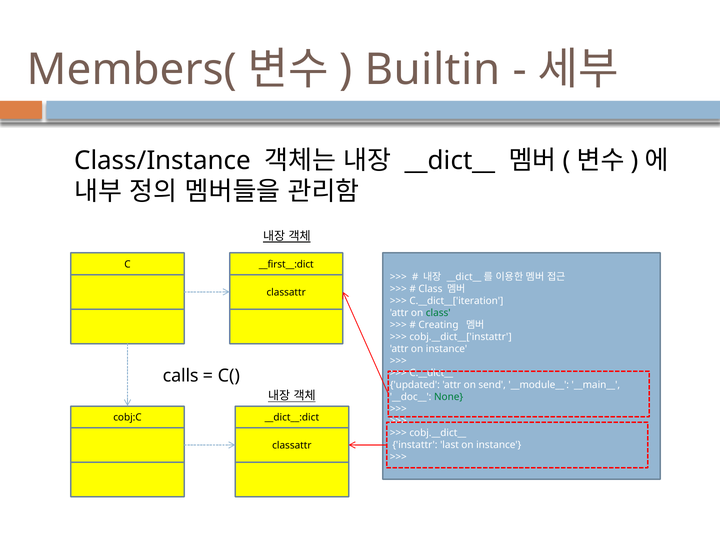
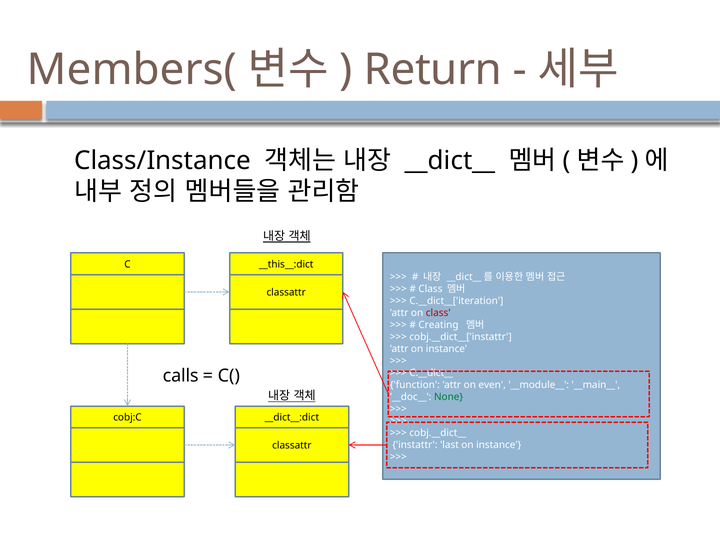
Builtin: Builtin -> Return (433, 70)
__first__:dict: __first__:dict -> __this__:dict (286, 264)
class colour: green -> red (438, 313)
updated: updated -> function (415, 385)
send: send -> even (492, 385)
